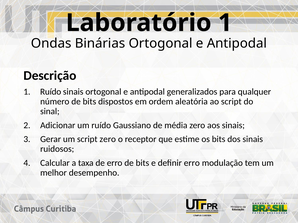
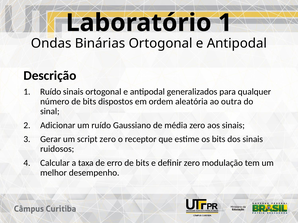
ao script: script -> outra (231, 102)
definir erro: erro -> zero (192, 163)
